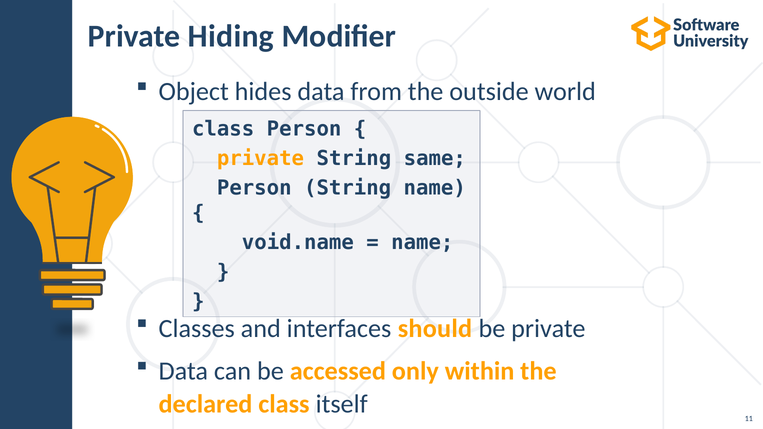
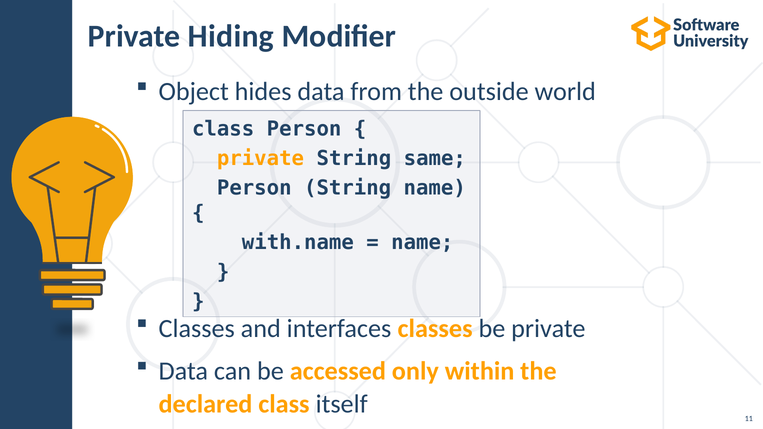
void.name: void.name -> with.name (298, 242)
interfaces should: should -> classes (435, 329)
